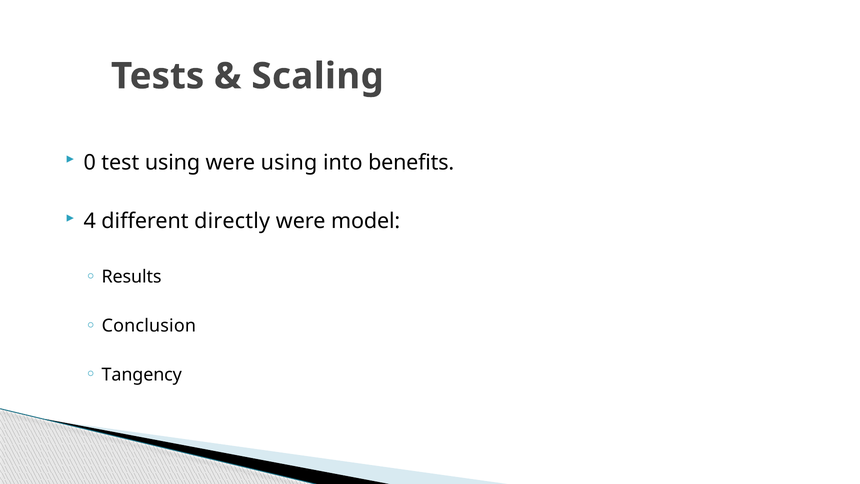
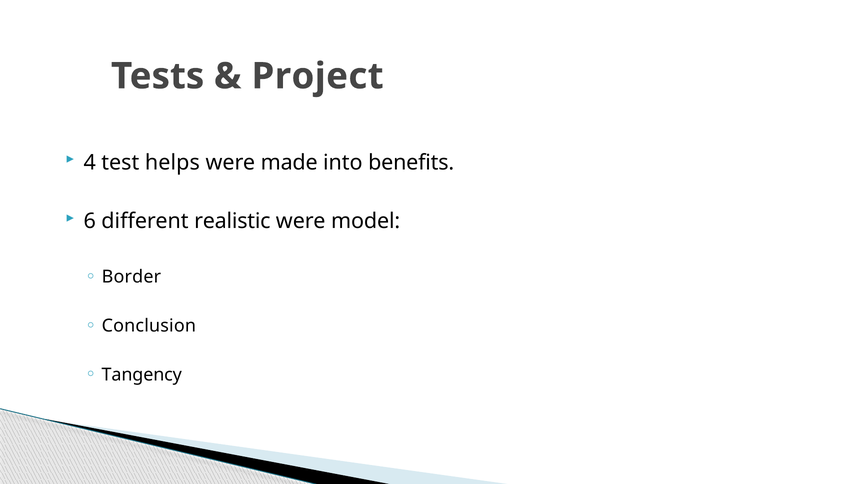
Scaling: Scaling -> Project (318, 76)
0: 0 -> 4 (90, 162)
test using: using -> helps (172, 162)
were using: using -> made (289, 162)
4: 4 -> 6 (90, 221)
directly: directly -> realistic (232, 221)
Results: Results -> Border (131, 277)
